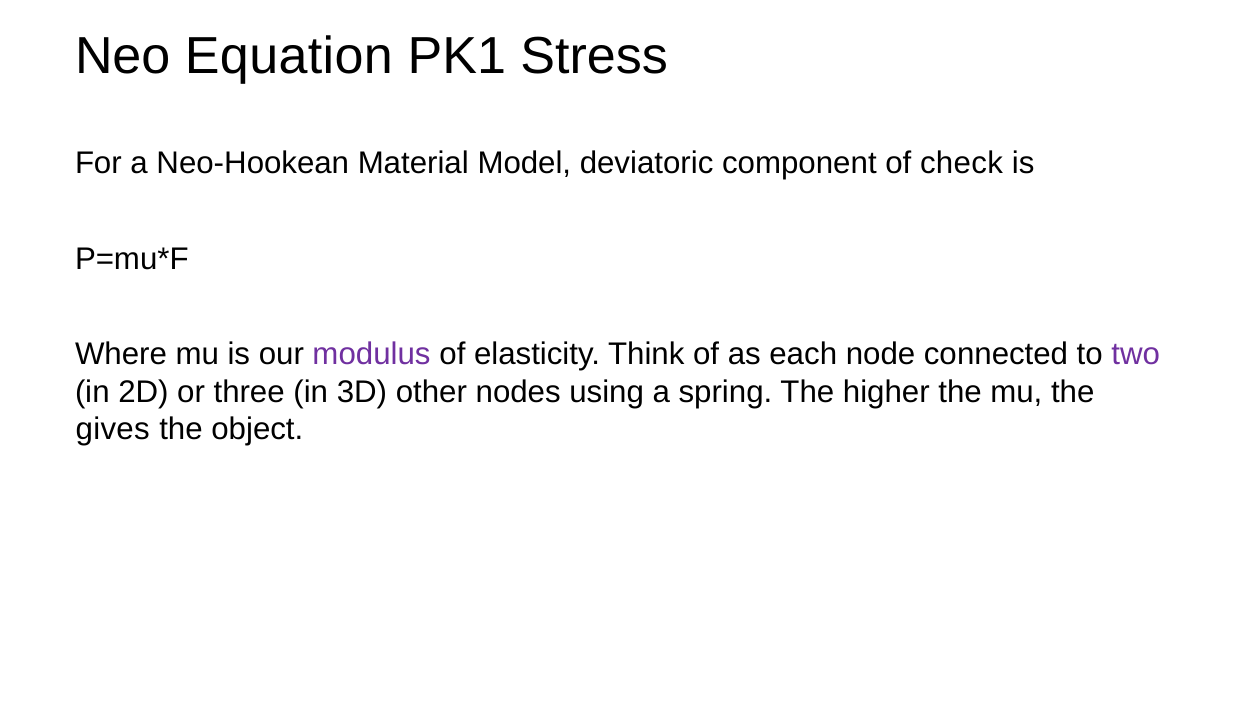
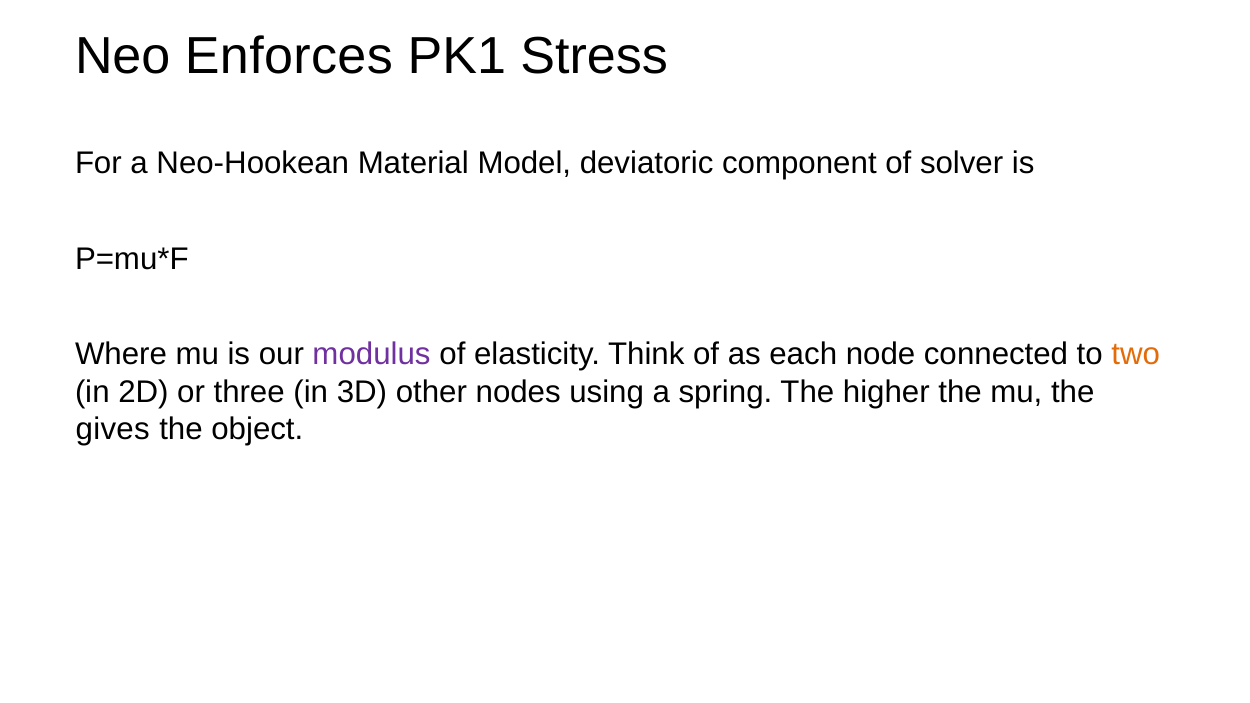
Equation: Equation -> Enforces (289, 56)
check: check -> solver (962, 163)
two colour: purple -> orange (1136, 355)
